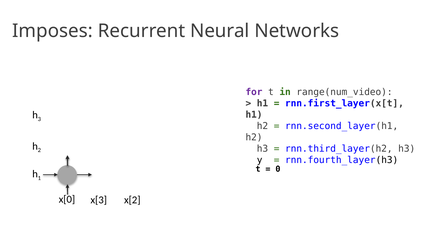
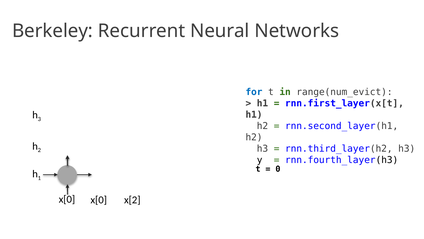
Imposes: Imposes -> Berkeley (53, 31)
for colour: purple -> blue (254, 92)
range(num_video: range(num_video -> range(num_evict (344, 92)
x[3: x[3 -> x[0 (99, 199)
